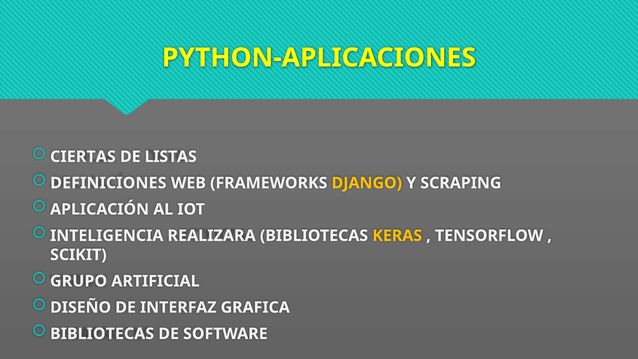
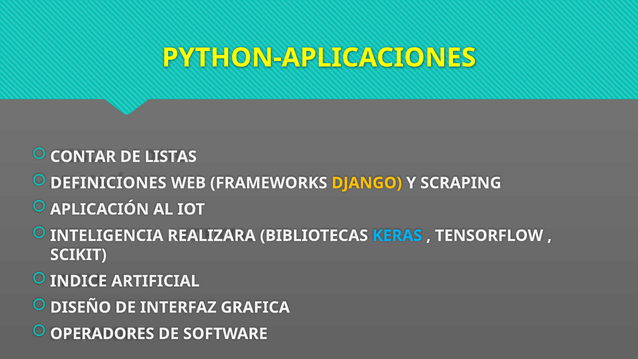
CIERTAS: CIERTAS -> CONTAR (83, 157)
KERAS colour: yellow -> light blue (397, 236)
GRUPO: GRUPO -> INDICE (79, 281)
BIBLIOTECAS: BIBLIOTECAS -> OPERADORES (102, 334)
